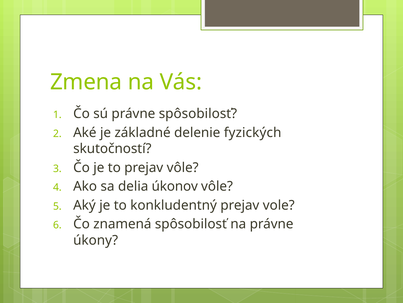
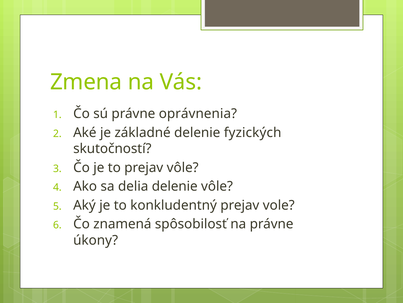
právne spôsobilosť: spôsobilosť -> oprávnenia (198, 113)
delia úkonov: úkonov -> delenie (175, 186)
